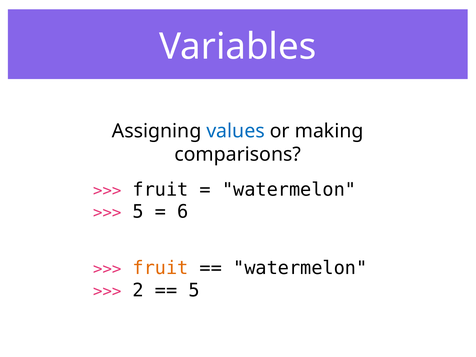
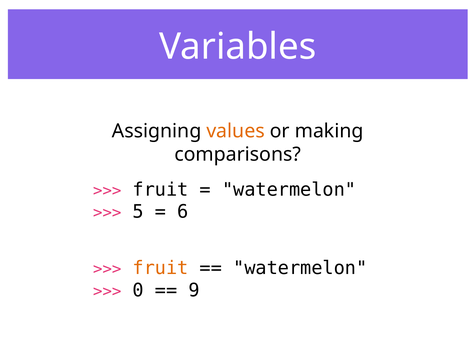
values colour: blue -> orange (236, 131)
2: 2 -> 0 (138, 290)
5: 5 -> 9 (194, 290)
